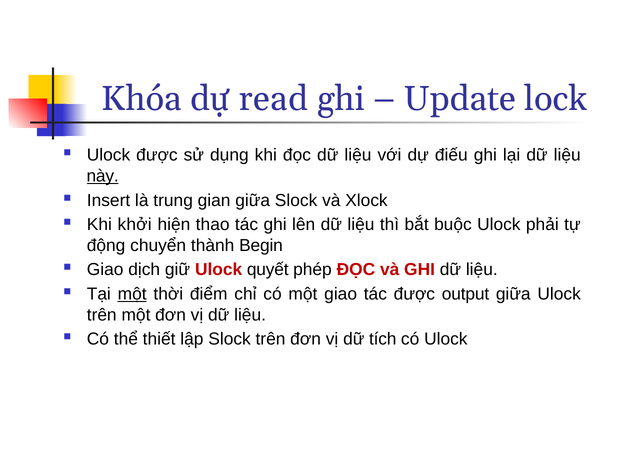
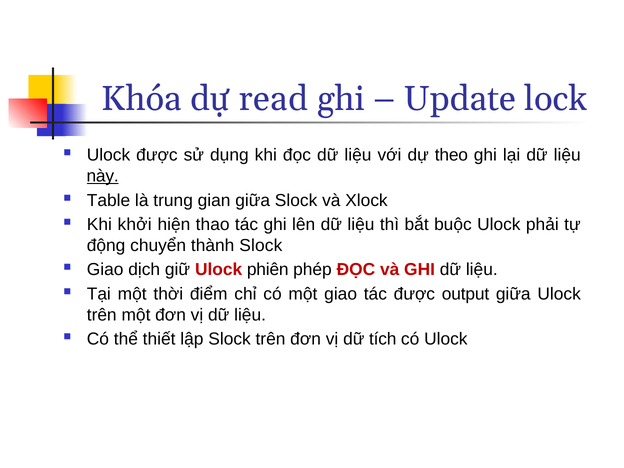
điếu: điếu -> theo (451, 155)
Insert: Insert -> Table (109, 200)
thành Begin: Begin -> Slock (261, 245)
quyết: quyết -> phiên (268, 270)
một underline: present -> none (132, 294)
